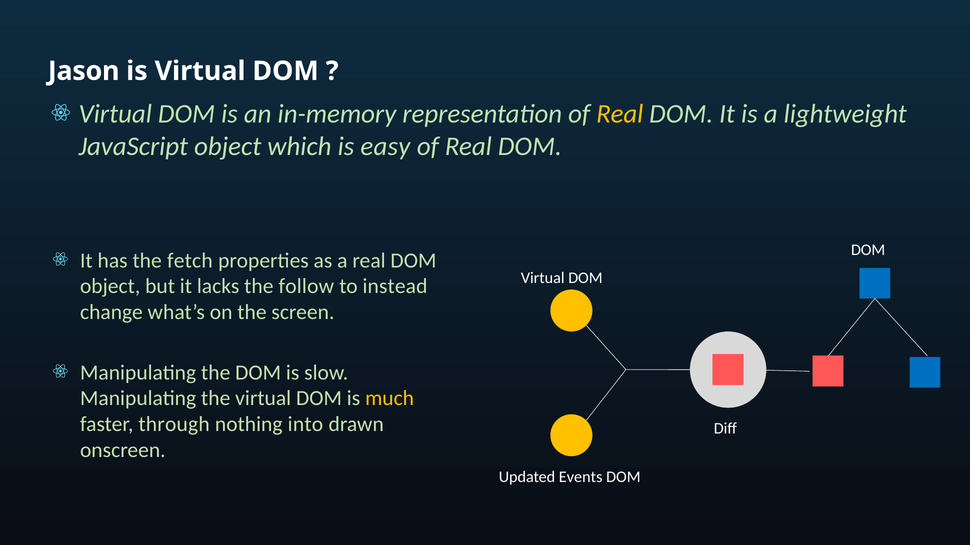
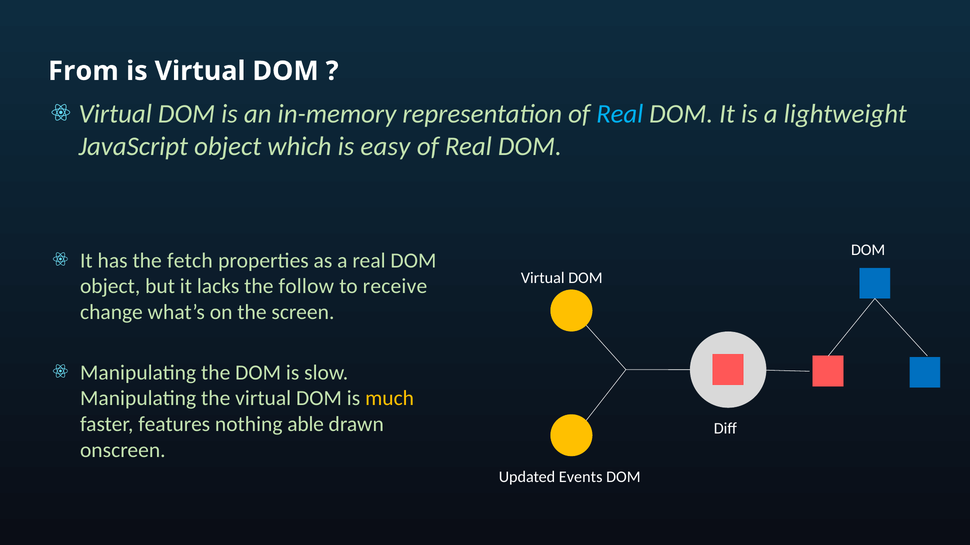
Jason: Jason -> From (83, 71)
Real colour: yellow -> light blue (620, 114)
instead: instead -> receive (395, 287)
through: through -> features (174, 425)
into: into -> able (306, 425)
